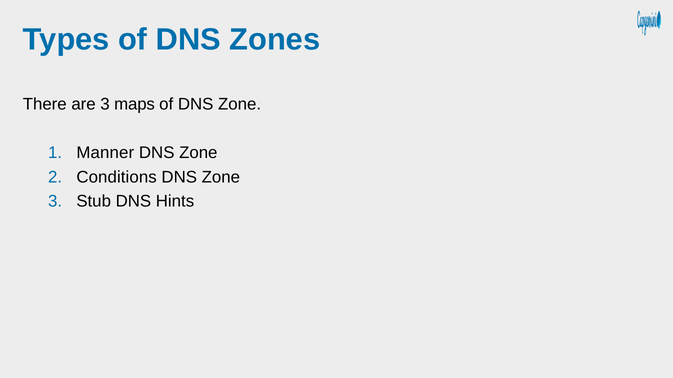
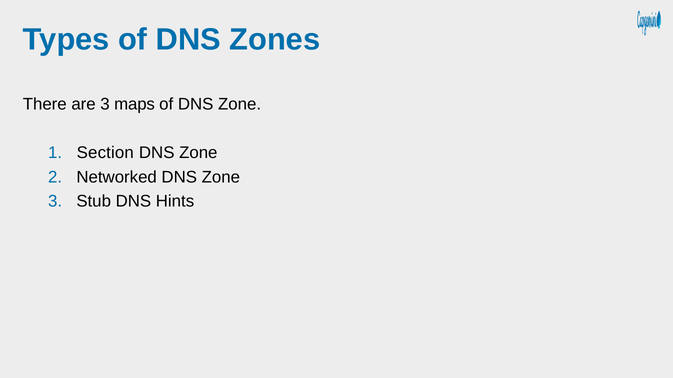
Manner: Manner -> Section (105, 153)
Conditions: Conditions -> Networked (117, 177)
